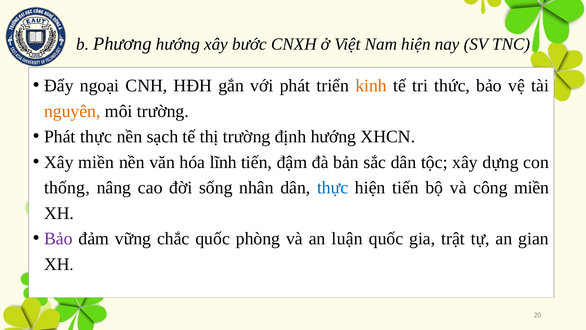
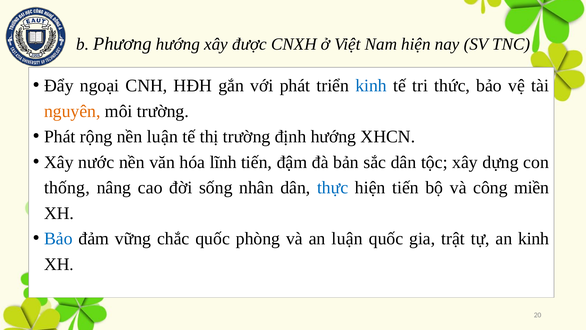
bước: bước -> được (249, 44)
kinh colour: orange -> blue (371, 86)
Phát thực: thực -> rộng (96, 137)
nền sạch: sạch -> luận (162, 137)
Xây miền: miền -> nước (96, 162)
Bảo colour: purple -> blue (58, 238)
an gian: gian -> kinh (534, 238)
